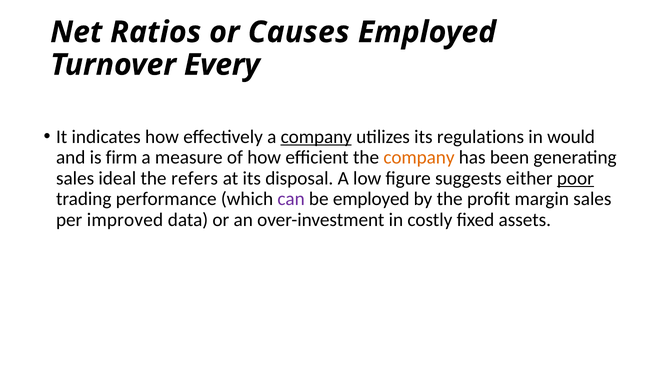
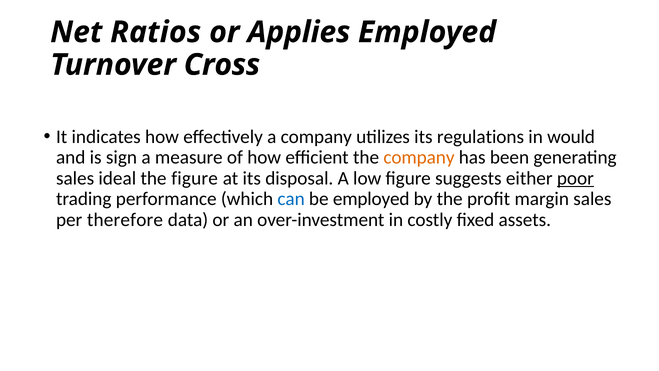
Causes: Causes -> Applies (299, 32)
Every: Every -> Cross (222, 65)
company underline: present -> none (316, 137)
firm: firm -> sign (121, 157)
the refers: refers -> figure (195, 178)
can colour: purple -> blue (291, 199)
improved: improved -> therefore (125, 220)
